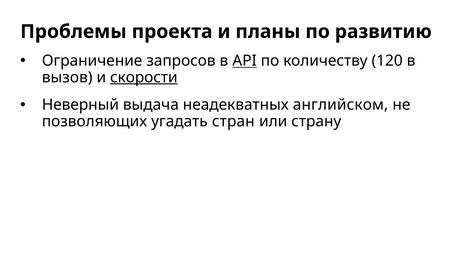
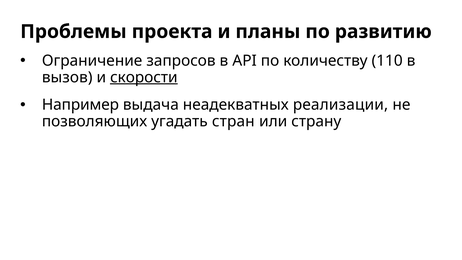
API underline: present -> none (245, 61)
120: 120 -> 110 (387, 61)
Неверный: Неверный -> Например (80, 105)
английском: английском -> реализации (340, 105)
